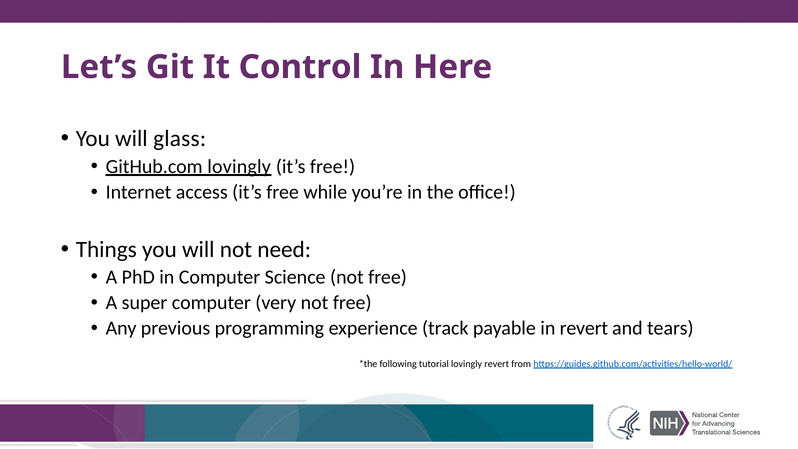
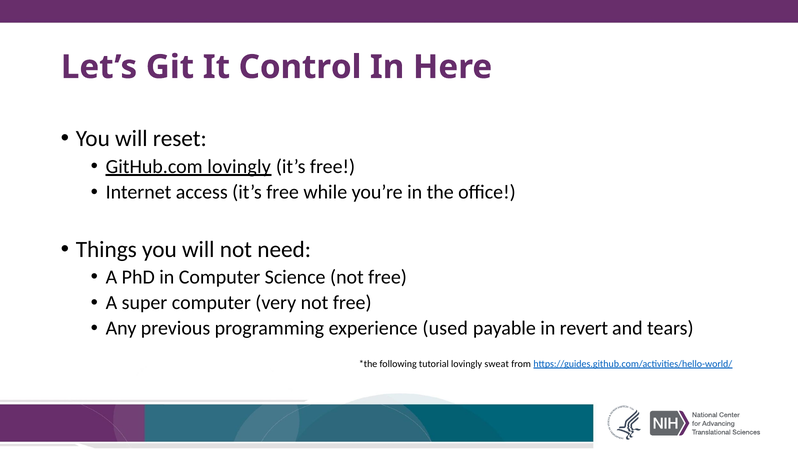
glass: glass -> reset (180, 139)
track: track -> used (445, 328)
lovingly revert: revert -> sweat (497, 364)
